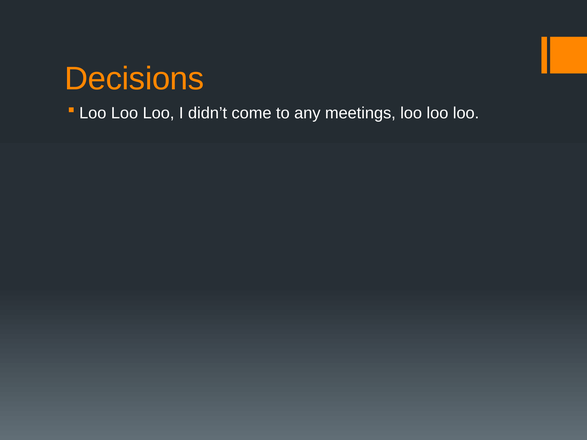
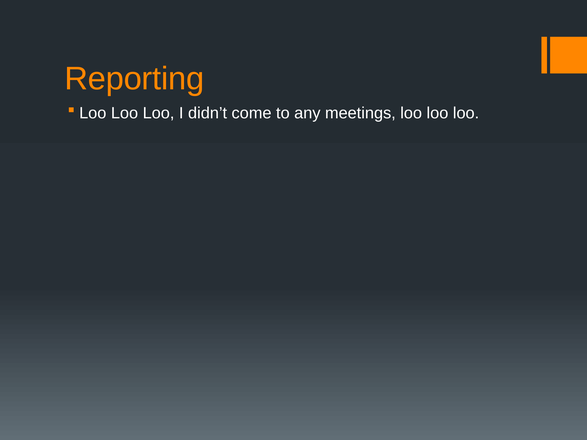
Decisions: Decisions -> Reporting (134, 79)
